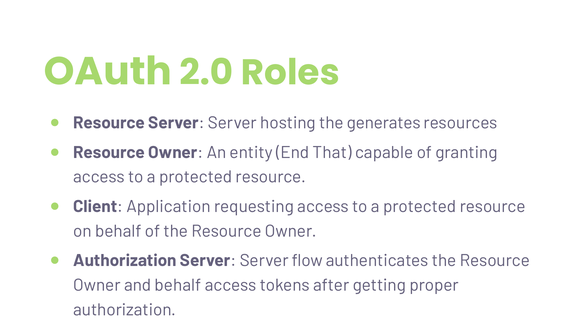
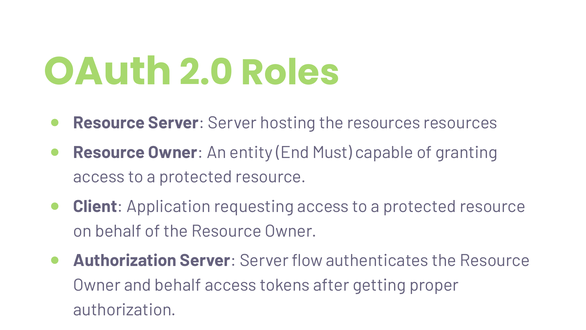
the generates: generates -> resources (384, 123)
That: That -> Must (332, 152)
